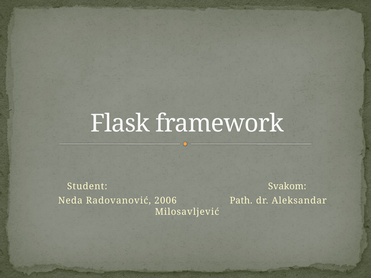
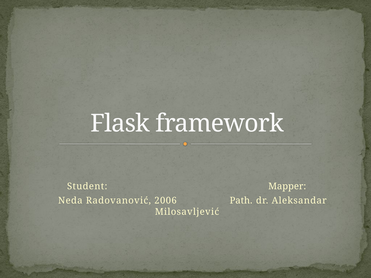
Svakom: Svakom -> Mapper (287, 187)
